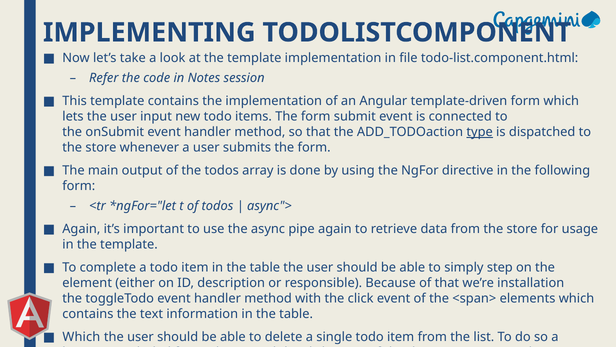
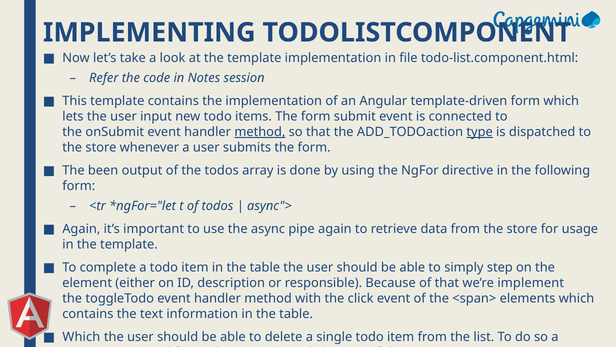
method underline: none -> present (260, 132)
main: main -> been (103, 170)
installation: installation -> implement (531, 283)
